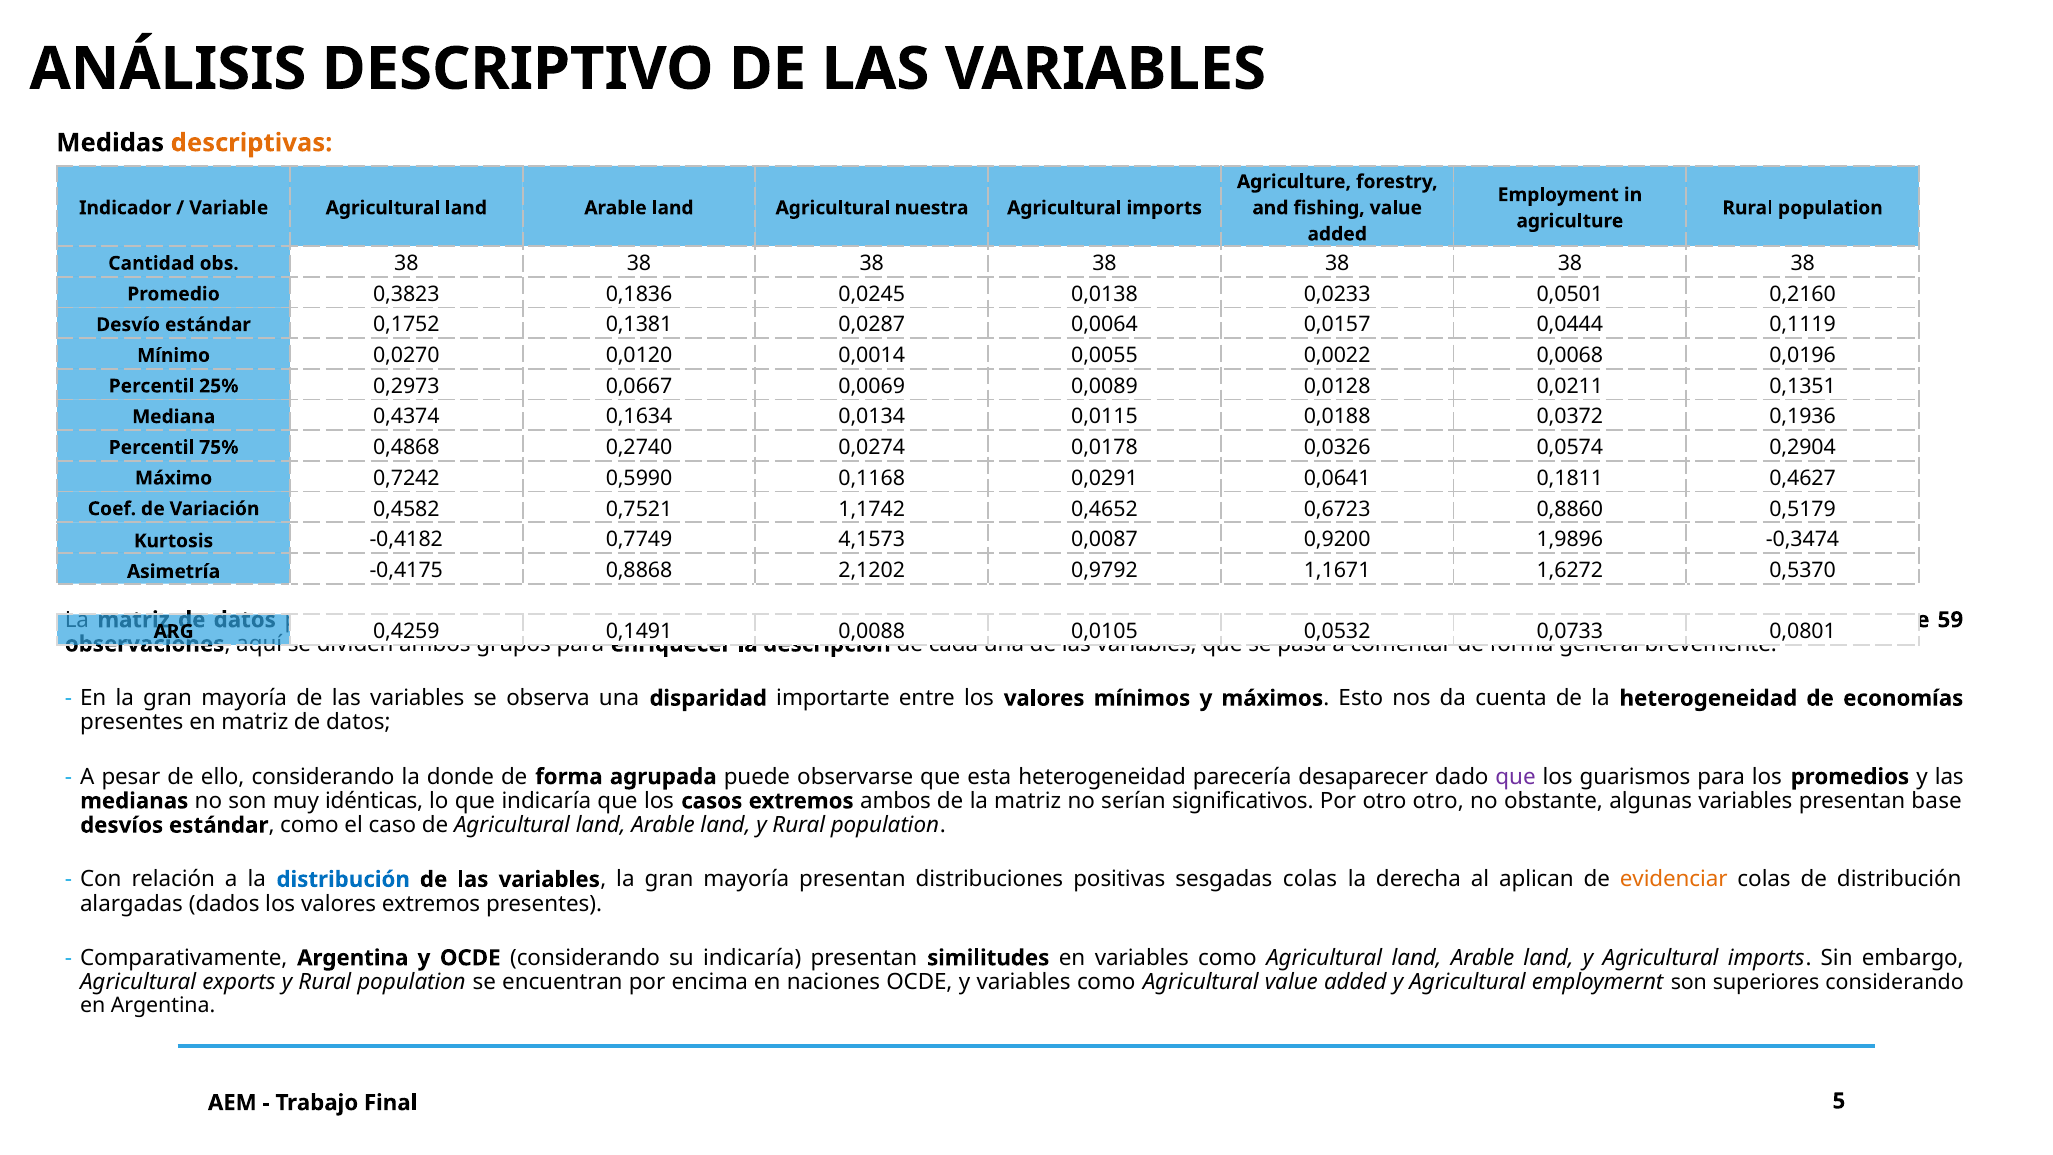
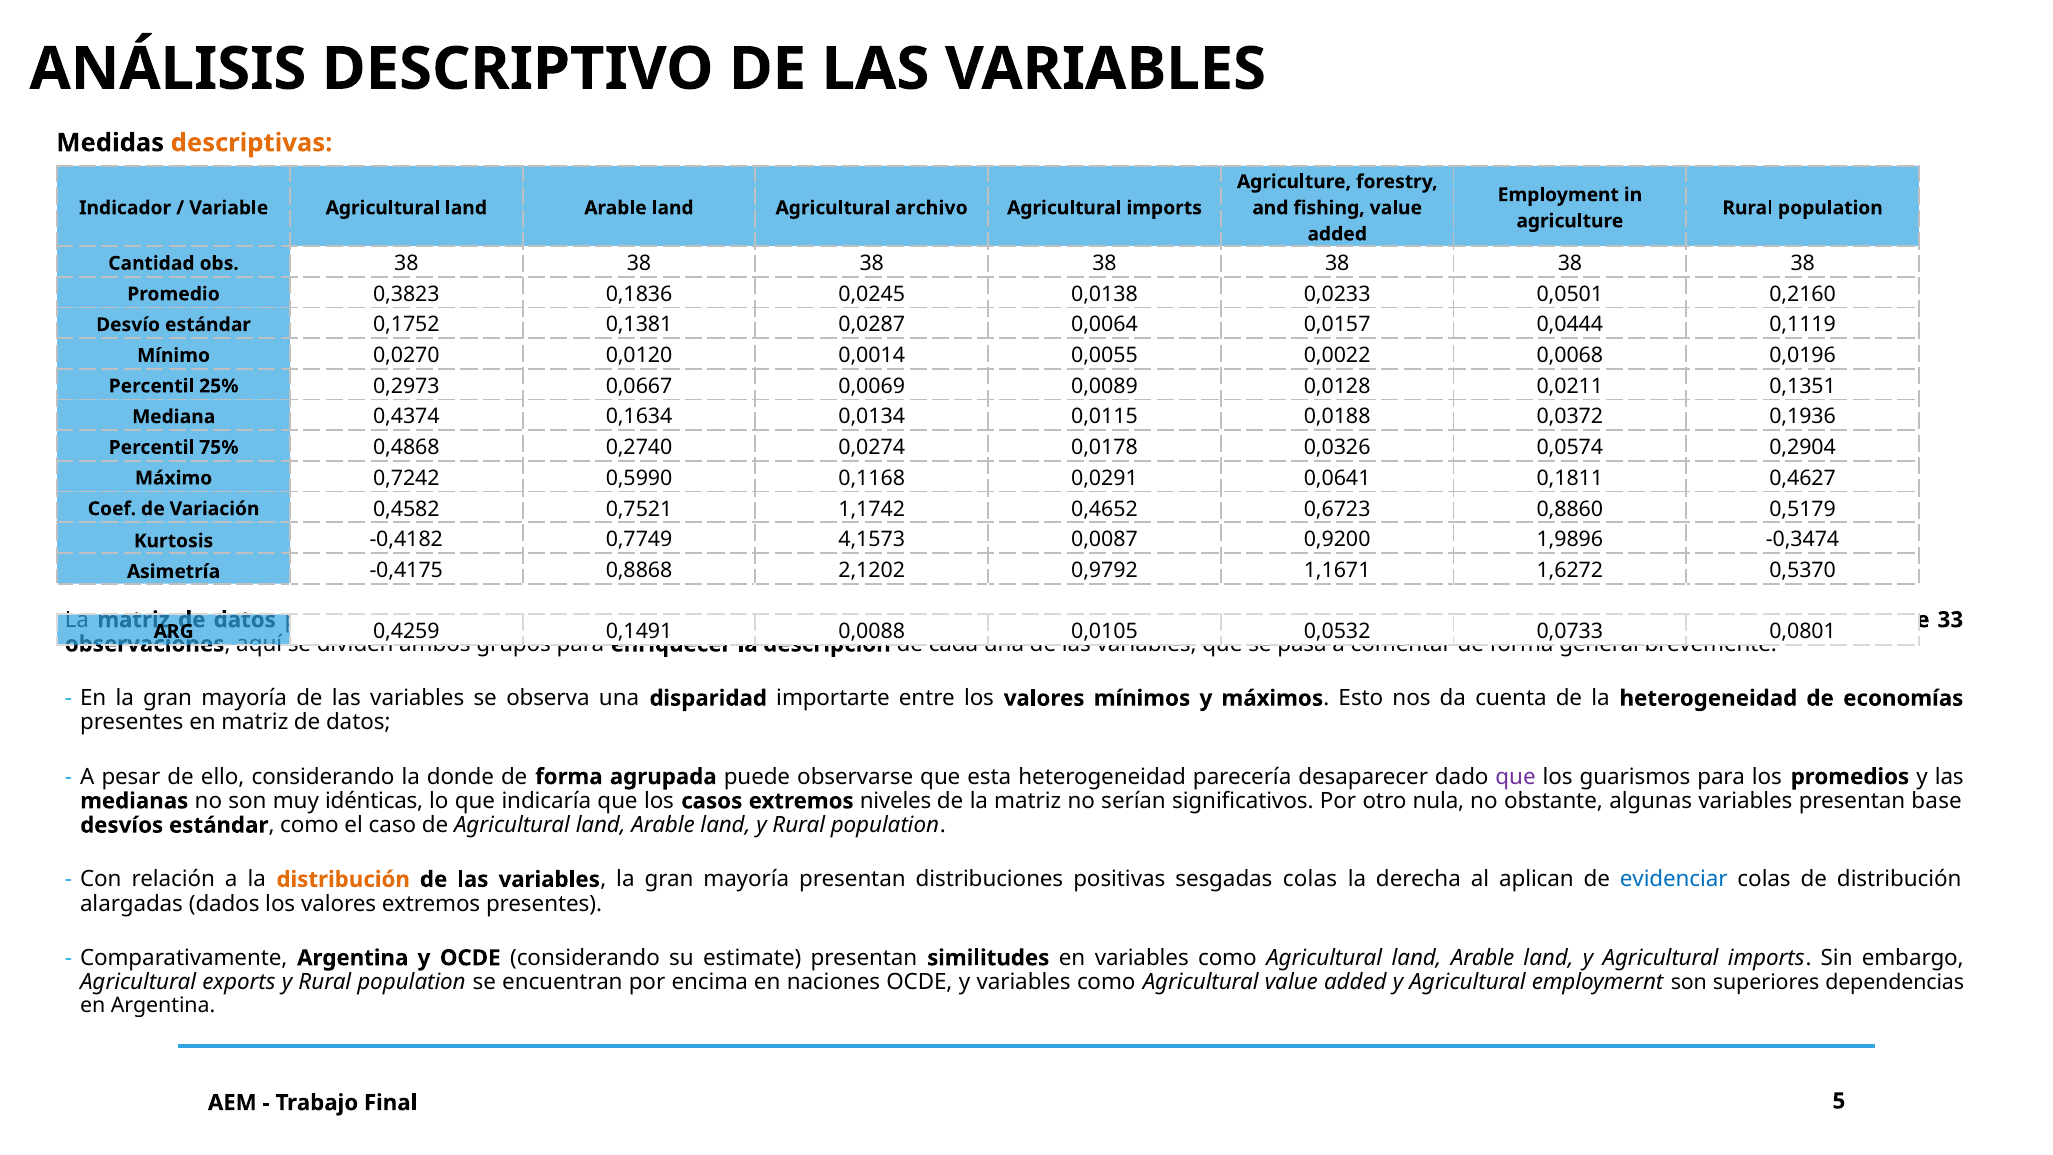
nuestra: nuestra -> archivo (931, 208)
59: 59 -> 33 (1950, 620)
extremos ambos: ambos -> niveles (896, 801)
otro otro: otro -> nula (1438, 801)
distribución colour: blue -> orange (343, 879)
evidenciar colour: orange -> blue (1674, 879)
su indicaría: indicaría -> estimate (752, 958)
superiores considerando: considerando -> dependencias (1895, 982)
